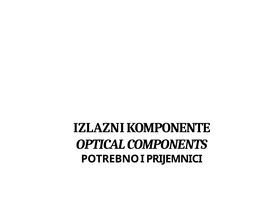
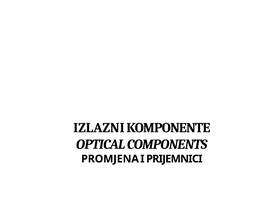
POTREBNO: POTREBNO -> PROMJENA (110, 159)
